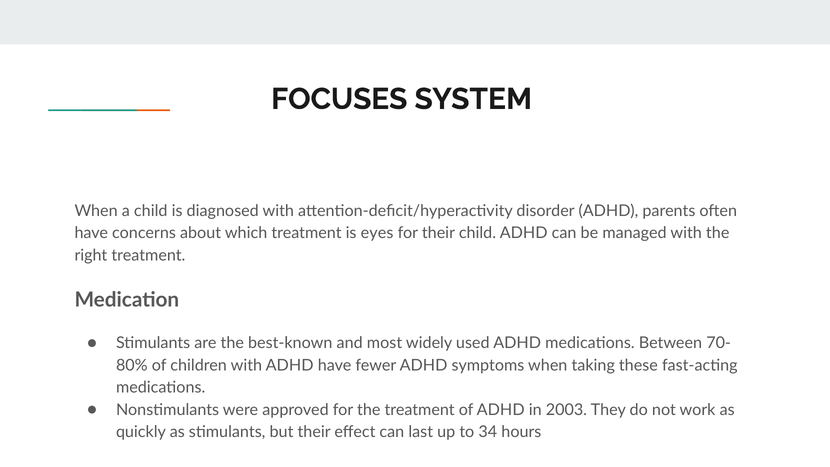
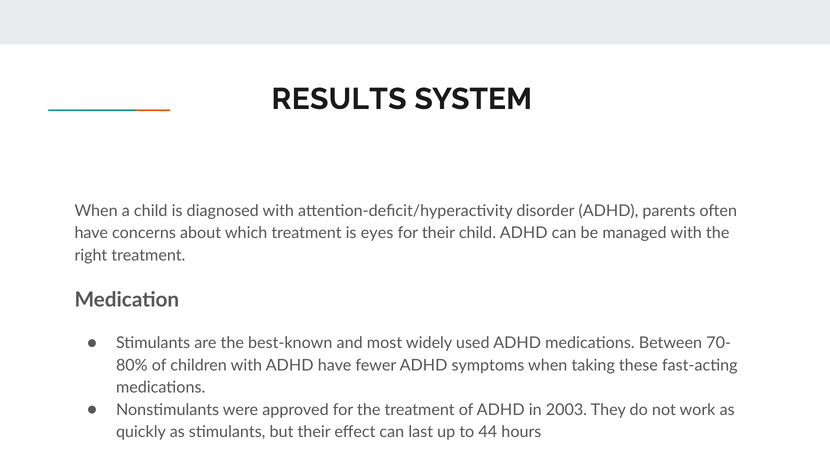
FOCUSES: FOCUSES -> RESULTS (339, 99)
34: 34 -> 44 (488, 432)
